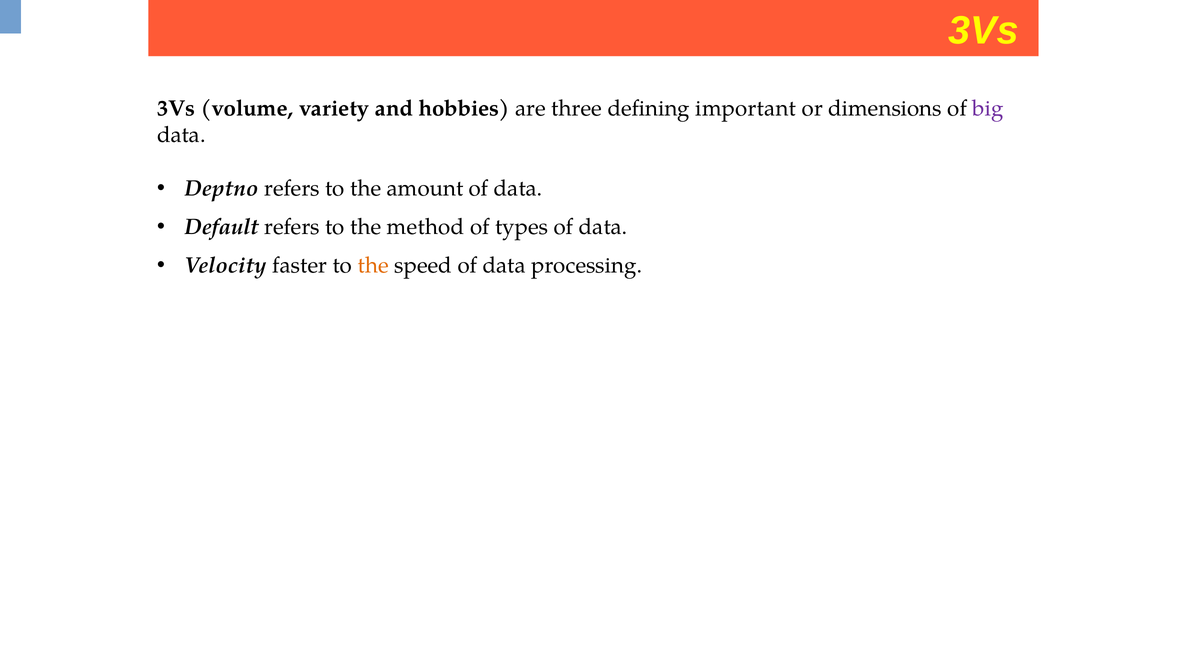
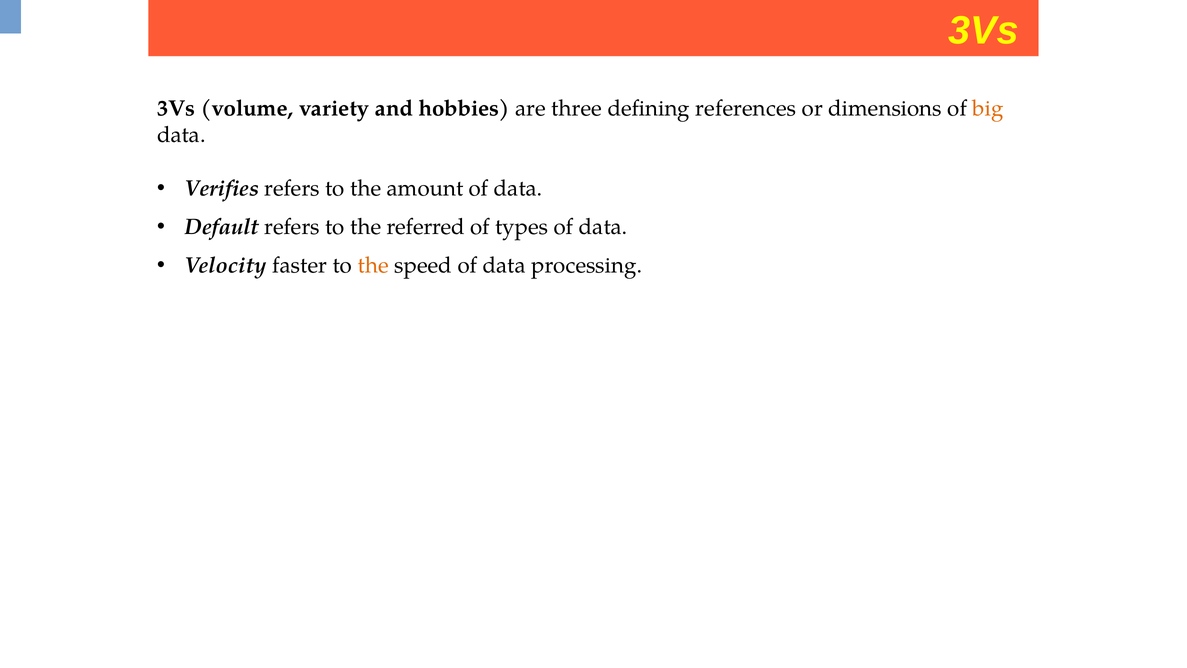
important: important -> references (746, 108)
big colour: purple -> orange (988, 108)
Deptno: Deptno -> Verifies (222, 188)
method: method -> referred (426, 227)
